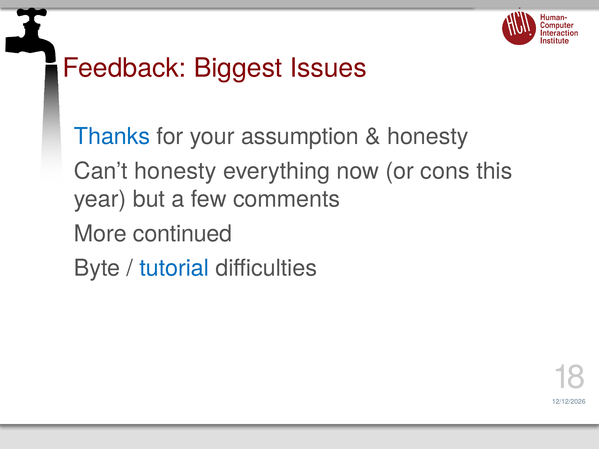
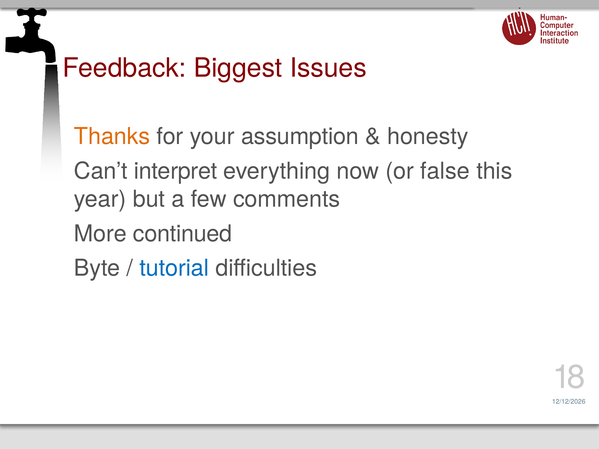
Thanks colour: blue -> orange (112, 137)
Can’t honesty: honesty -> interpret (176, 171)
cons: cons -> false (445, 171)
